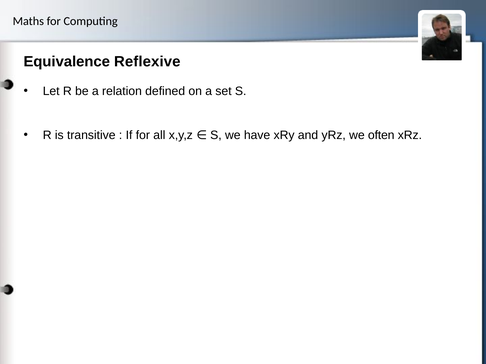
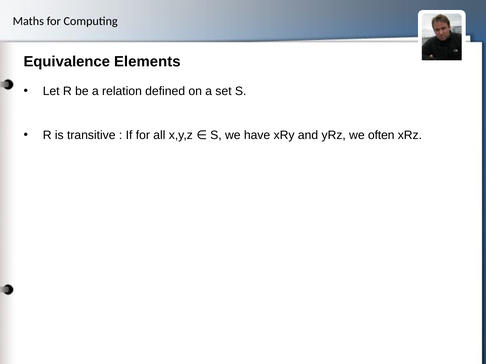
Reflexive: Reflexive -> Elements (147, 62)
